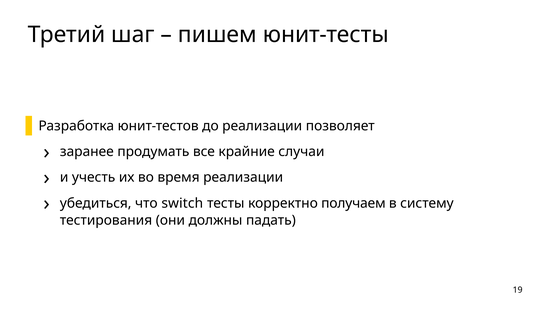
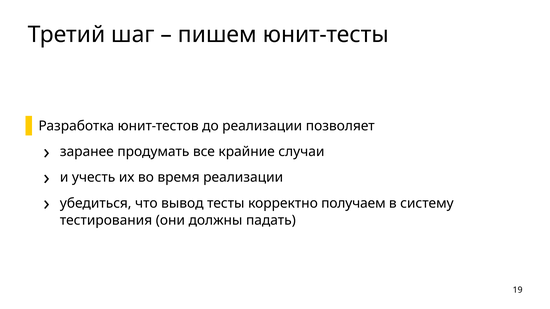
switch: switch -> вывод (182, 203)
